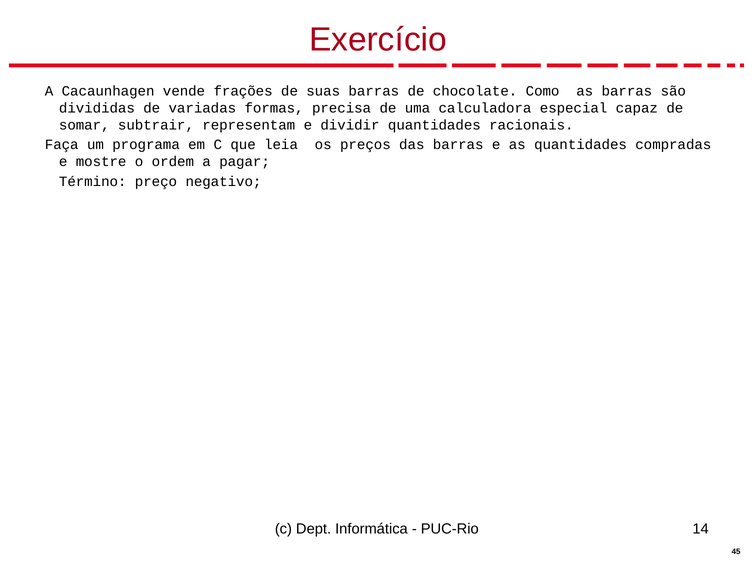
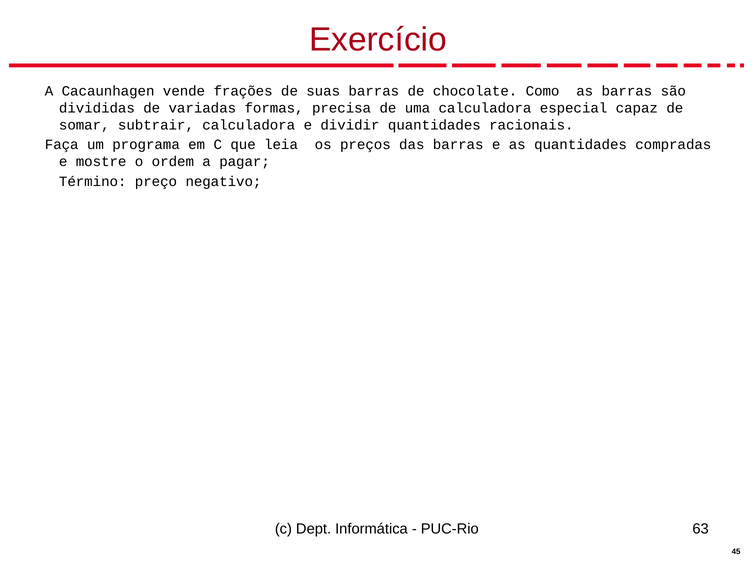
subtrair representam: representam -> calculadora (249, 125)
14: 14 -> 63 (701, 529)
